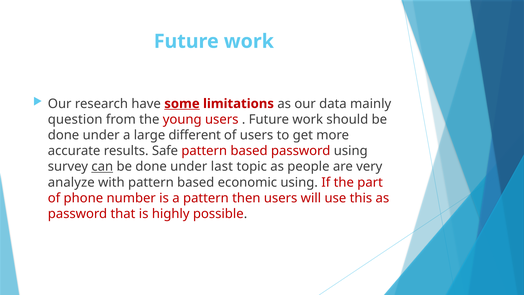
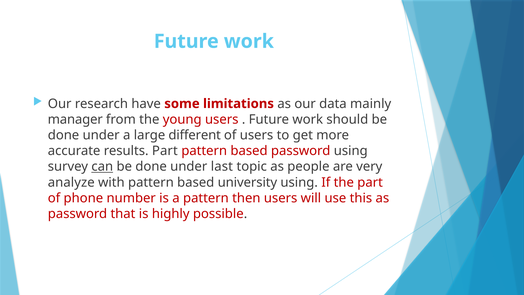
some underline: present -> none (182, 104)
question: question -> manager (75, 119)
results Safe: Safe -> Part (165, 151)
economic: economic -> university (247, 182)
